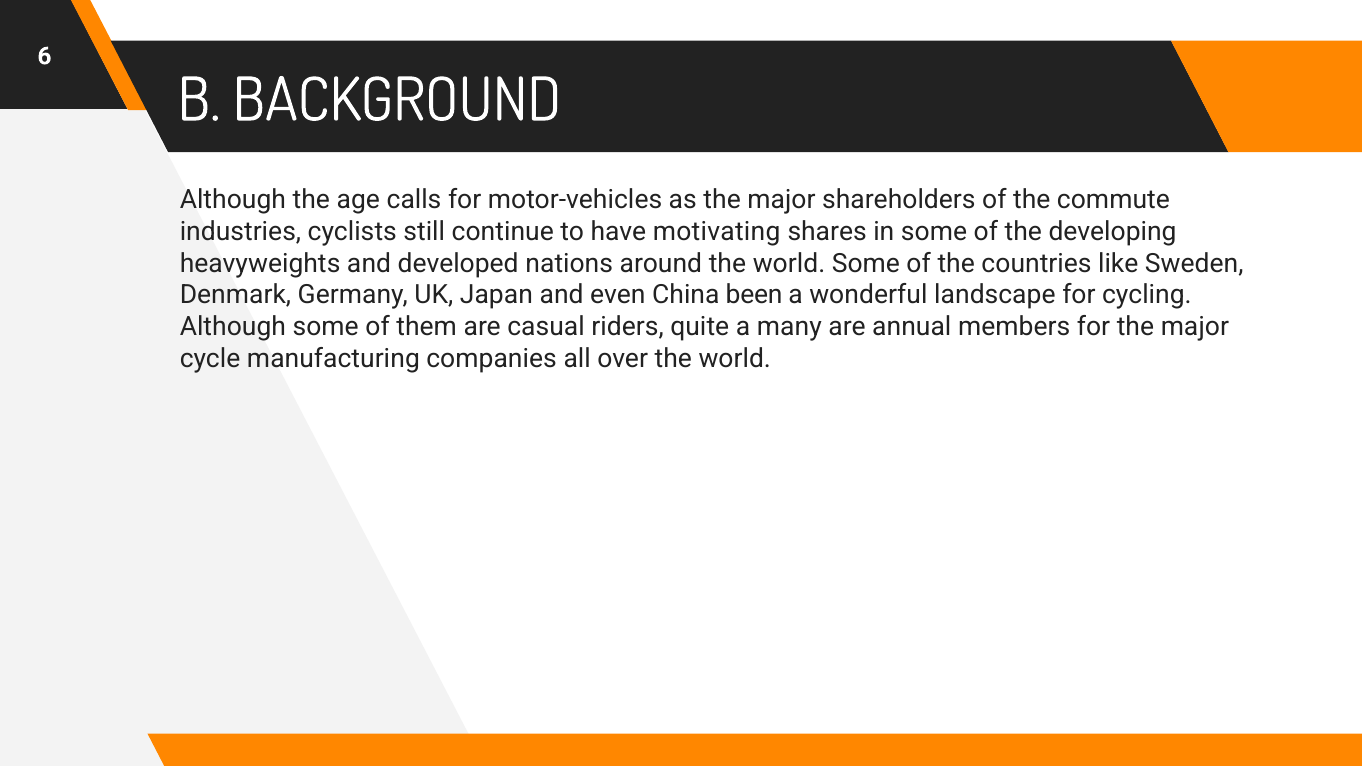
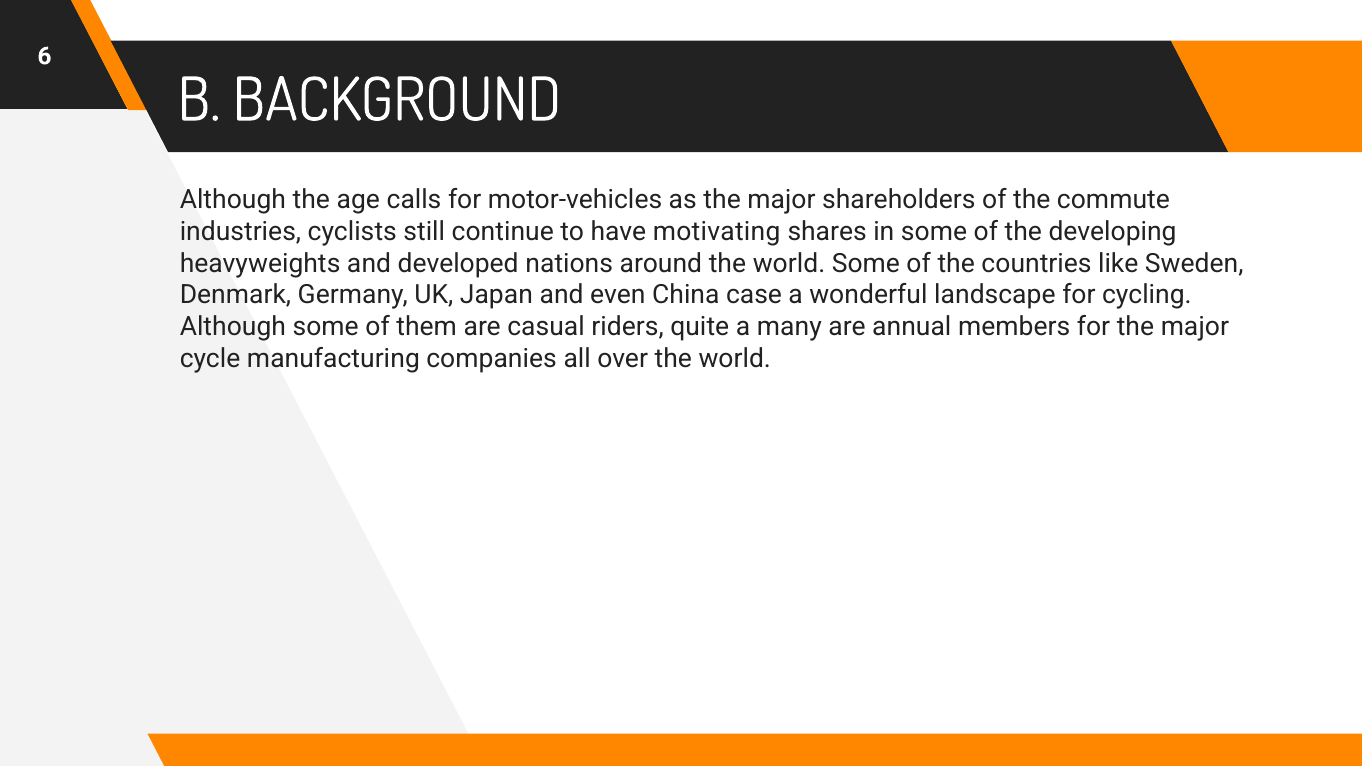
been: been -> case (754, 295)
